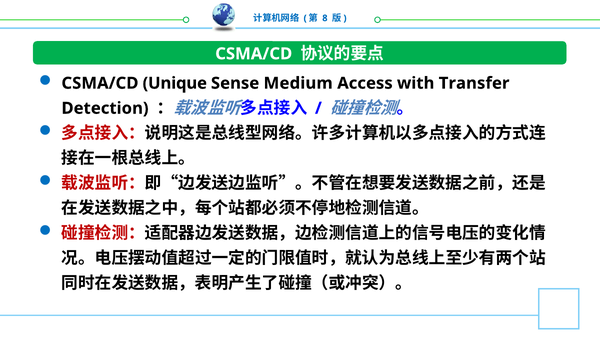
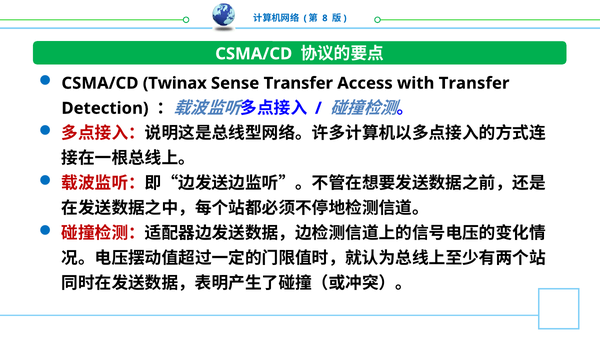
Unique: Unique -> Twinax (175, 83)
Sense Medium: Medium -> Transfer (298, 83)
